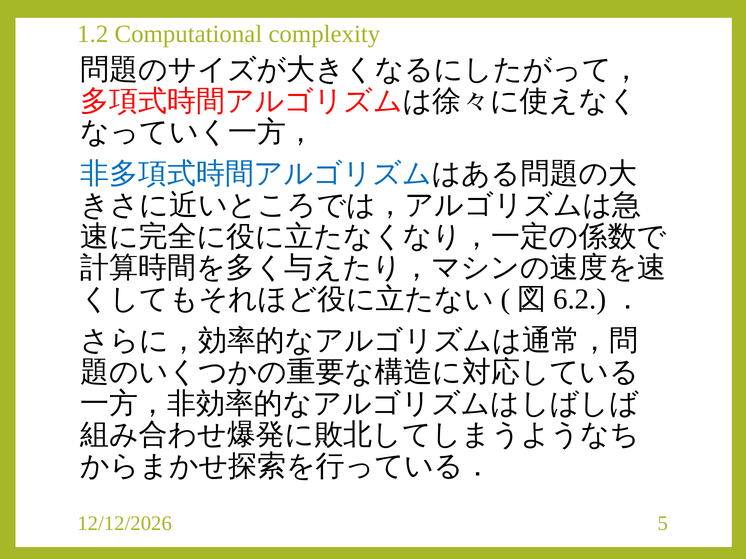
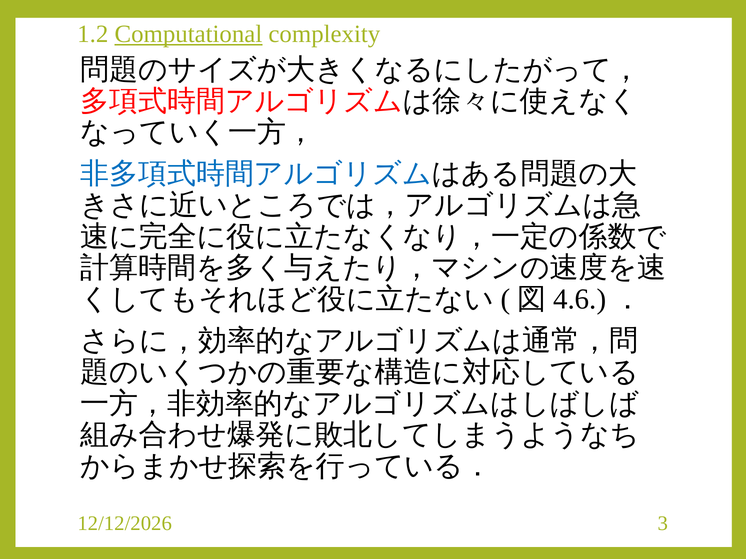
Computational underline: none -> present (188, 34)
6.2: 6.2 -> 4.6 (580, 299)
5: 5 -> 3 (663, 524)
